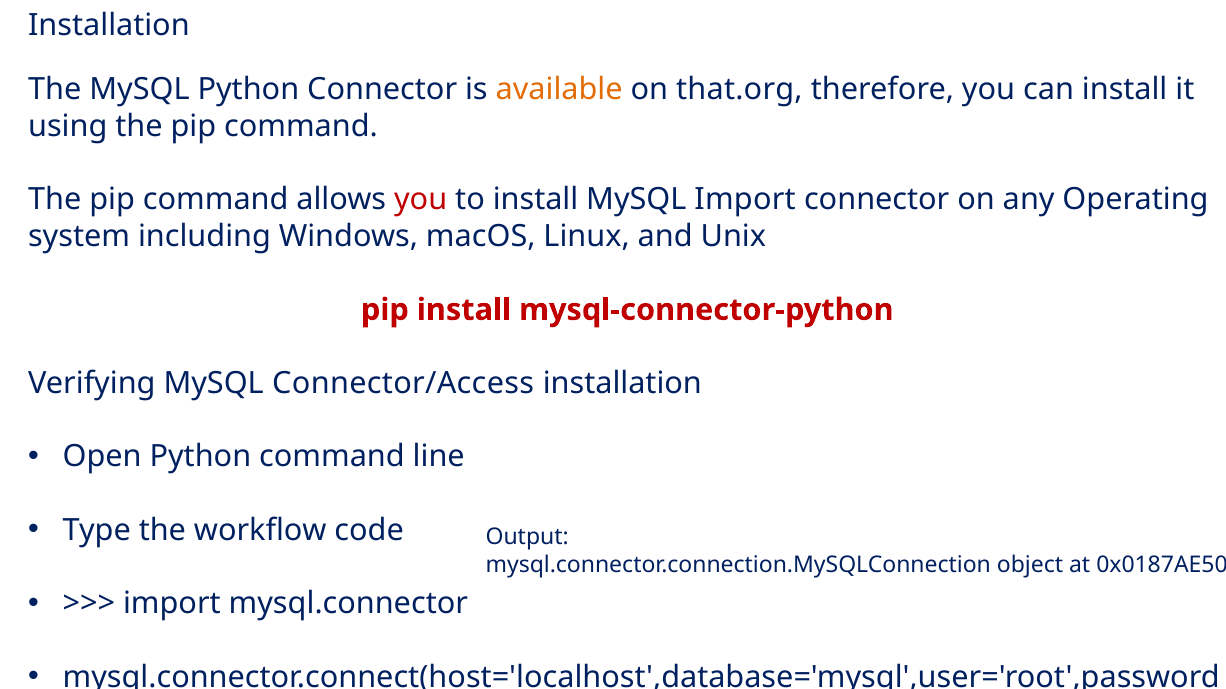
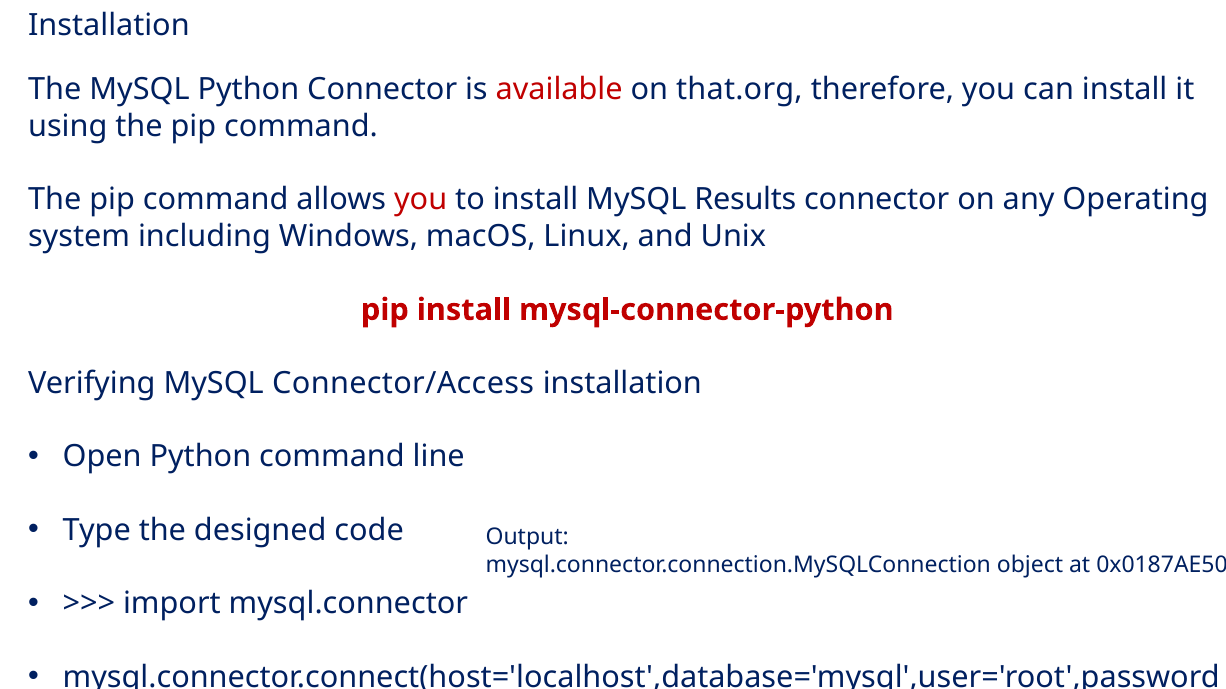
available colour: orange -> red (559, 89)
MySQL Import: Import -> Results (745, 200)
workflow: workflow -> designed (260, 531)
